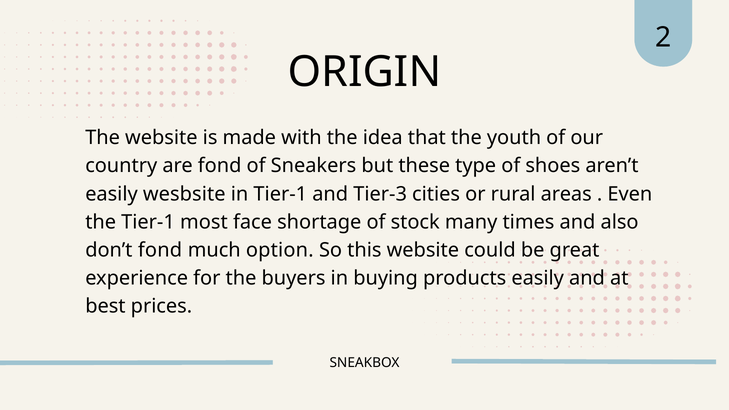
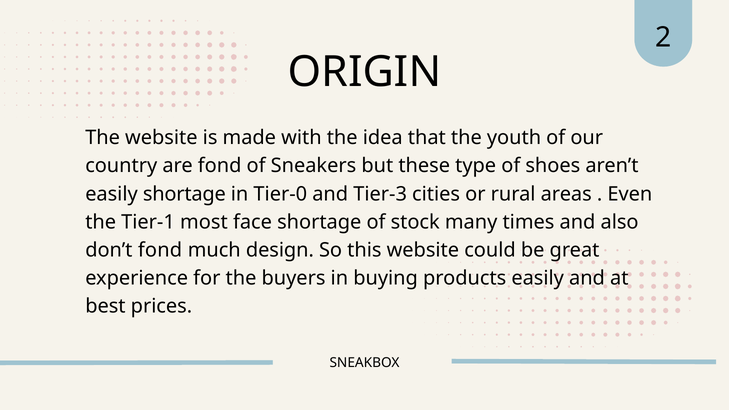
easily wesbsite: wesbsite -> shortage (184, 194)
in Tier-1: Tier-1 -> Tier-0 (280, 194)
option: option -> design (280, 250)
